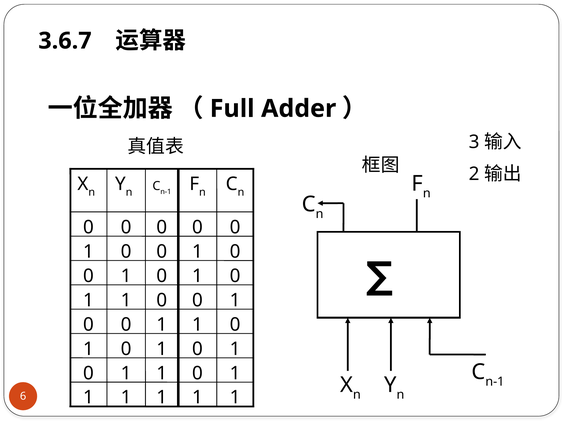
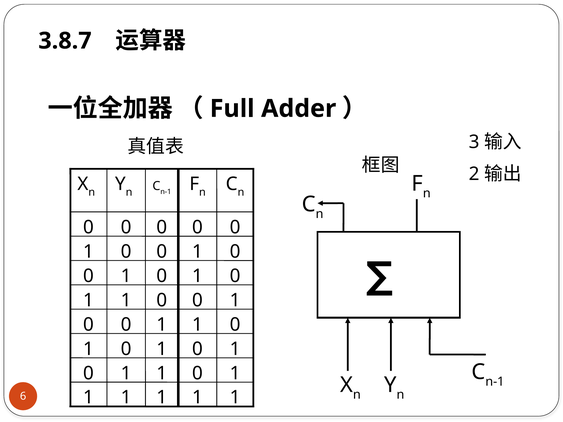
3.6.7: 3.6.7 -> 3.8.7 (65, 41)
